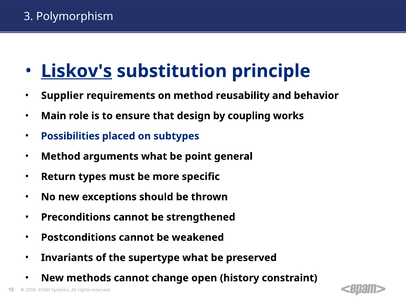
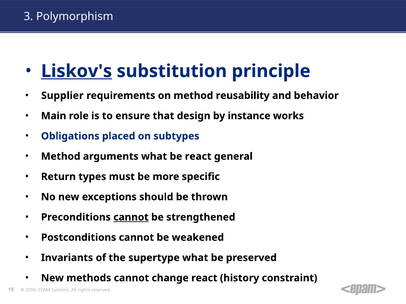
coupling: coupling -> instance (249, 116)
Possibilities: Possibilities -> Obligations (70, 136)
be point: point -> react (198, 157)
cannot underline: none -> present (131, 218)
change open: open -> react (204, 278)
